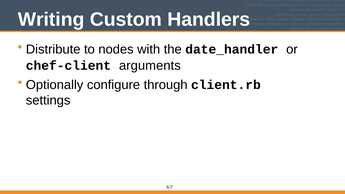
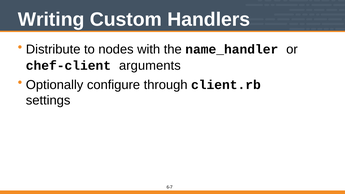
date_handler: date_handler -> name_handler (232, 49)
